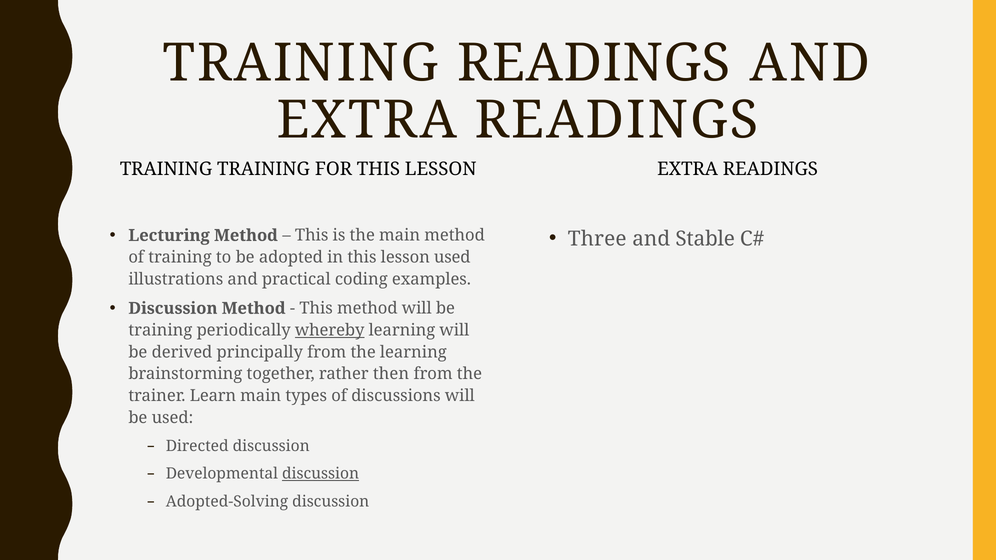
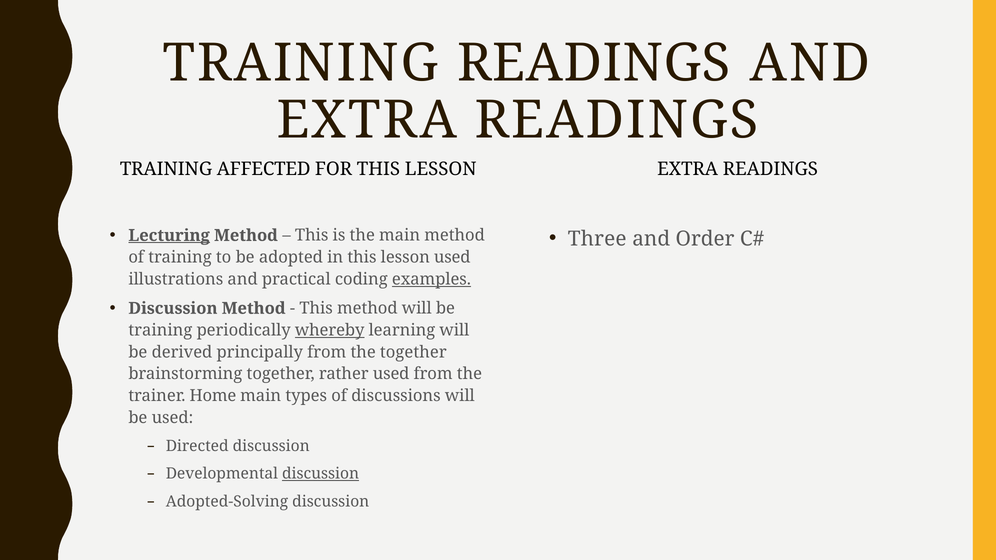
TRAINING TRAINING: TRAINING -> AFFECTED (264, 169)
Lecturing underline: none -> present (169, 236)
Stable: Stable -> Order (705, 239)
examples underline: none -> present (431, 279)
the learning: learning -> together (413, 352)
rather then: then -> used (391, 374)
Learn: Learn -> Home (213, 396)
